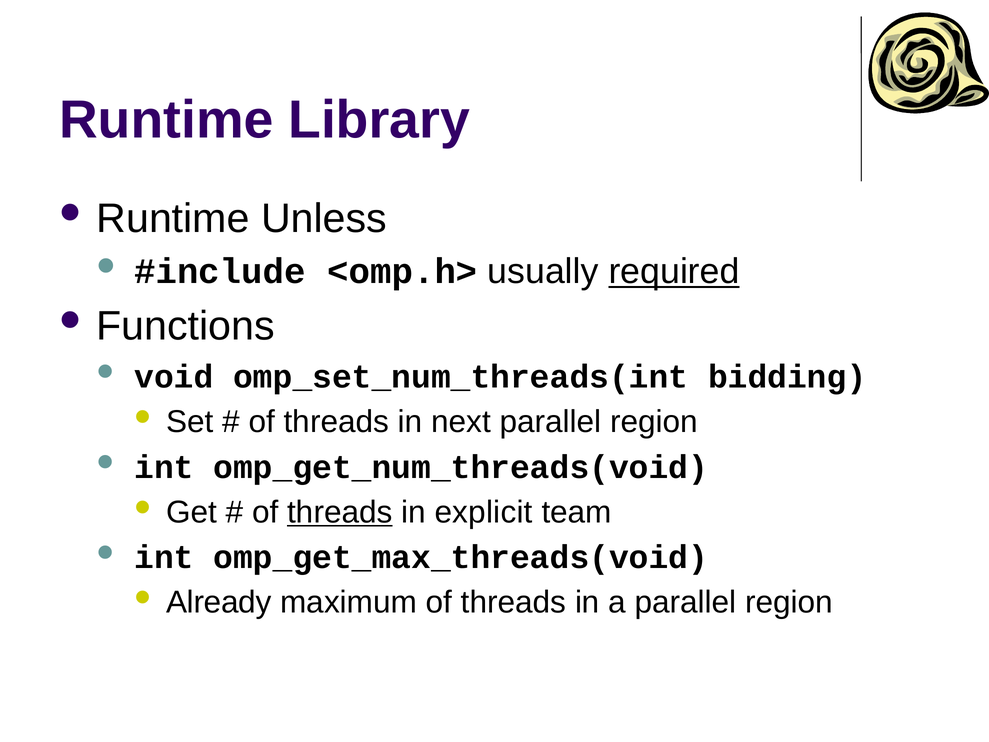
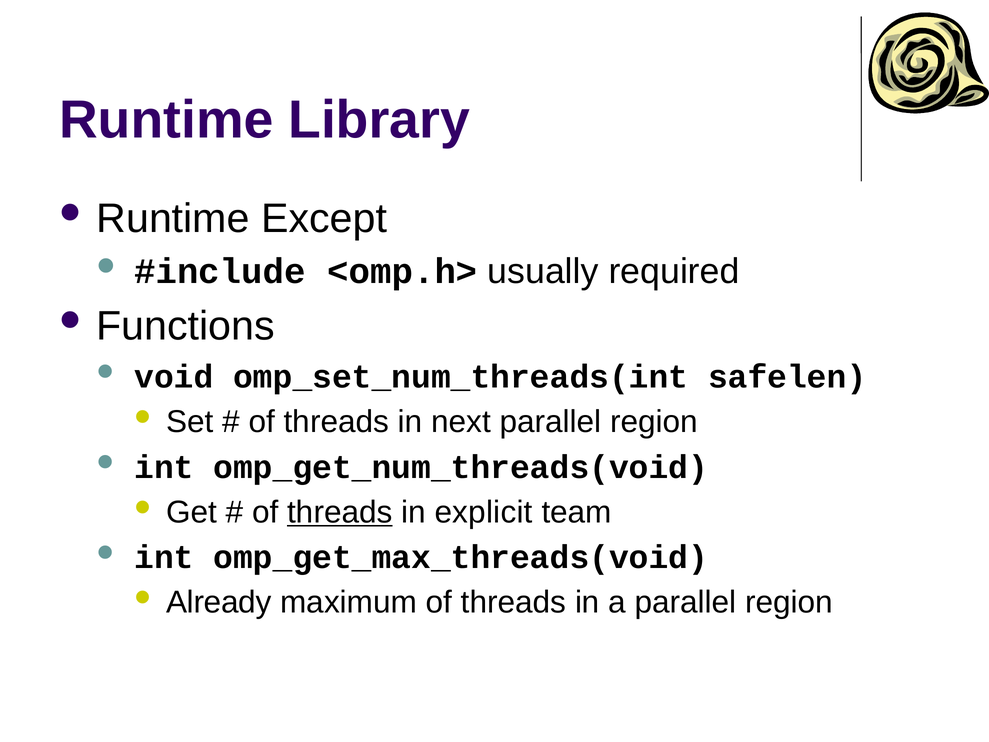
Unless: Unless -> Except (324, 219)
required underline: present -> none (674, 271)
bidding: bidding -> safelen (787, 377)
